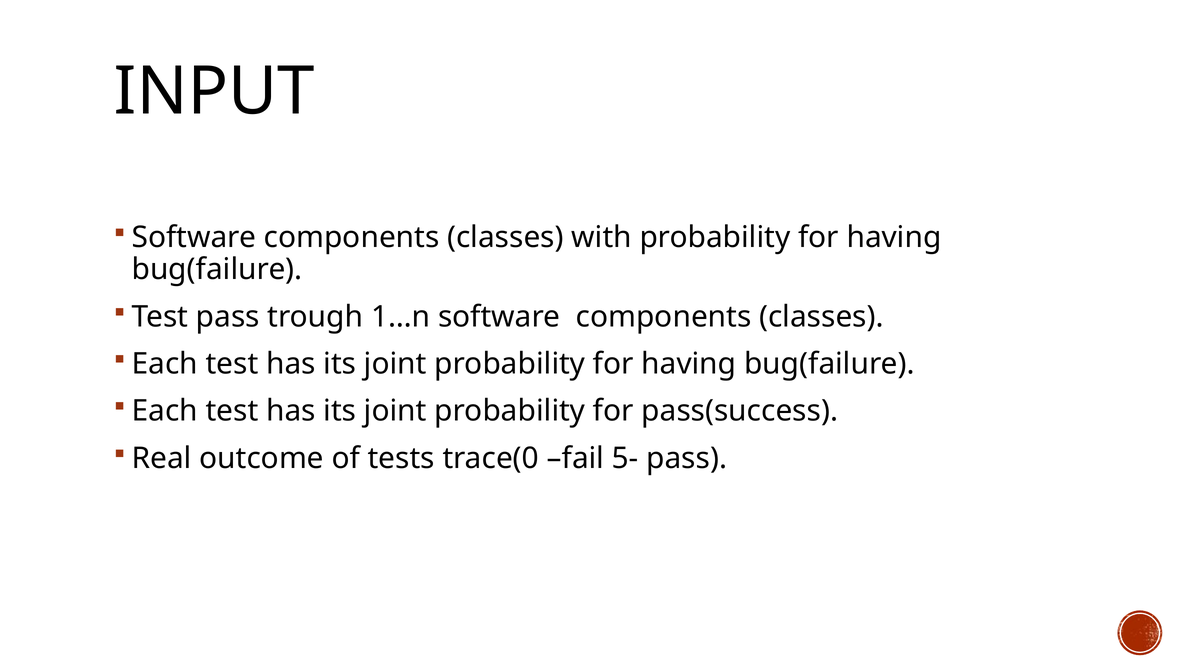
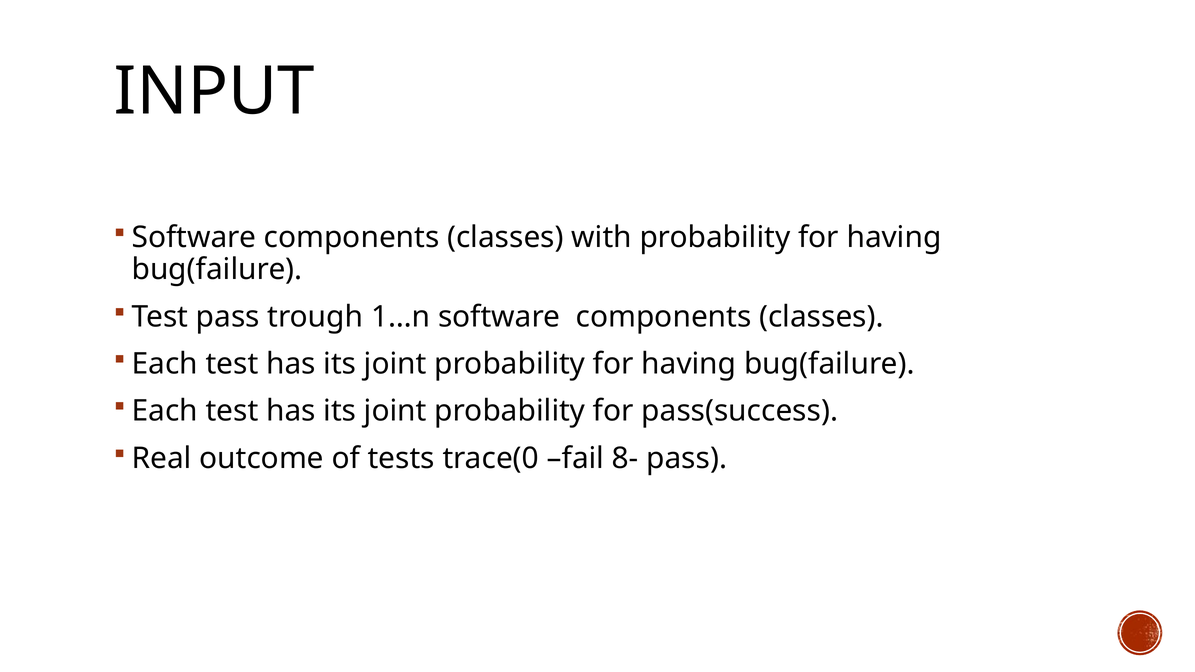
5-: 5- -> 8- (625, 458)
